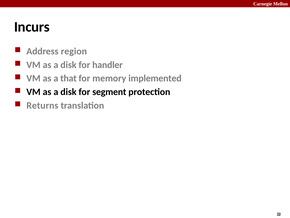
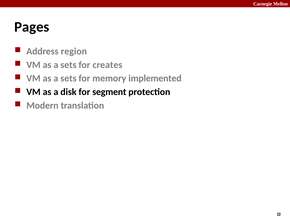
Incurs: Incurs -> Pages (32, 27)
disk: disk -> sets (68, 65)
handler: handler -> creates (107, 65)
that: that -> sets (68, 78)
Returns: Returns -> Modern (42, 105)
